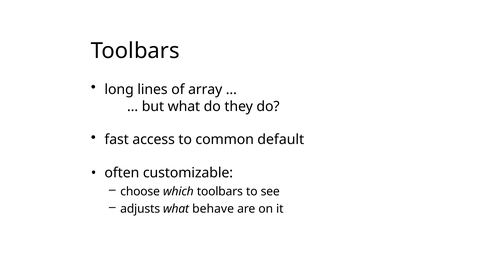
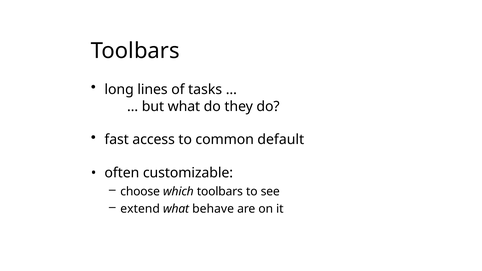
array: array -> tasks (205, 90)
adjusts: adjusts -> extend (140, 209)
